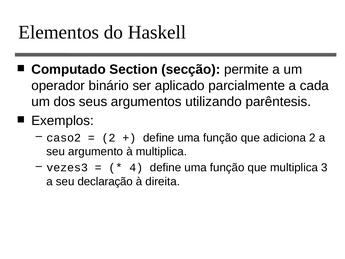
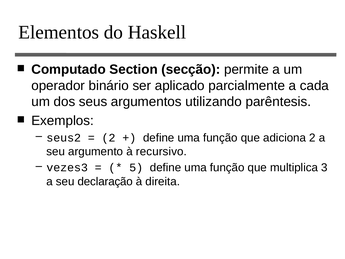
caso2: caso2 -> seus2 (64, 138)
à multiplica: multiplica -> recursivo (161, 151)
4: 4 -> 5 (136, 168)
